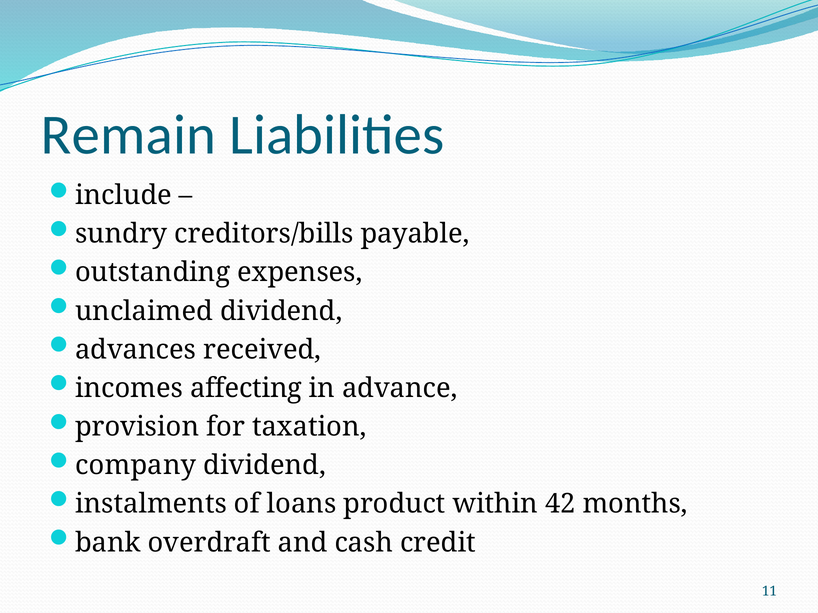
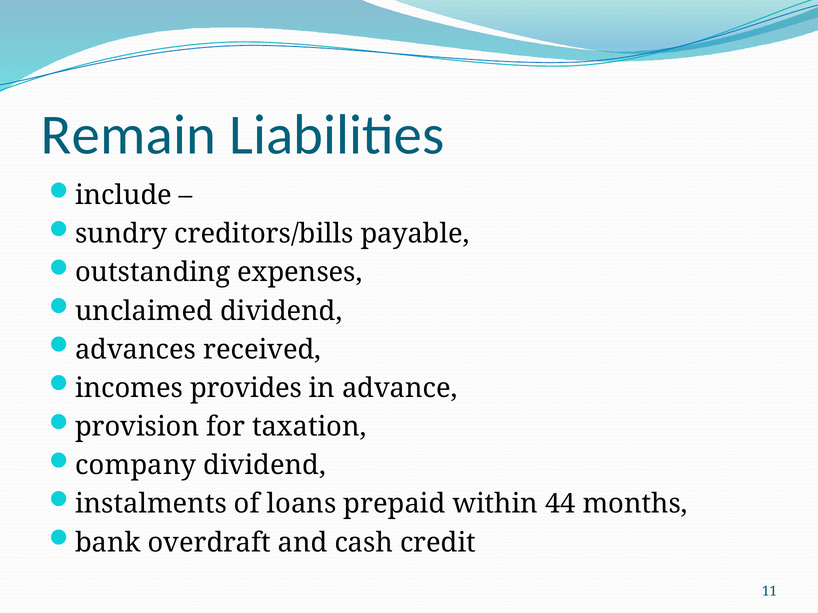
affecting: affecting -> provides (246, 389)
product: product -> prepaid (394, 504)
42: 42 -> 44 (560, 504)
